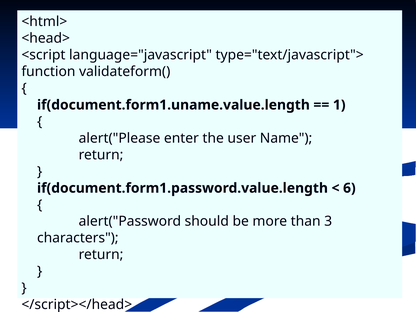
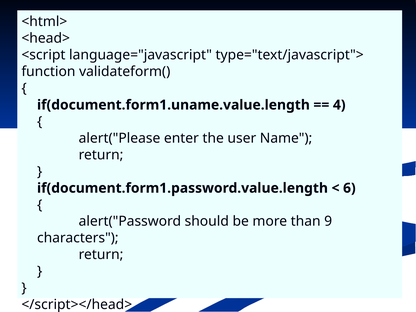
1: 1 -> 4 (339, 105)
3: 3 -> 9 (328, 221)
